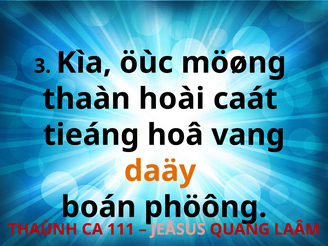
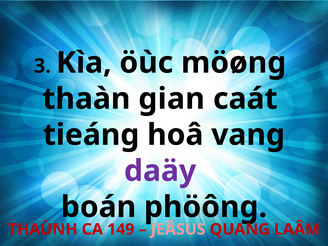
hoài: hoài -> gian (172, 99)
daäy colour: orange -> purple (160, 171)
111: 111 -> 149 (121, 229)
